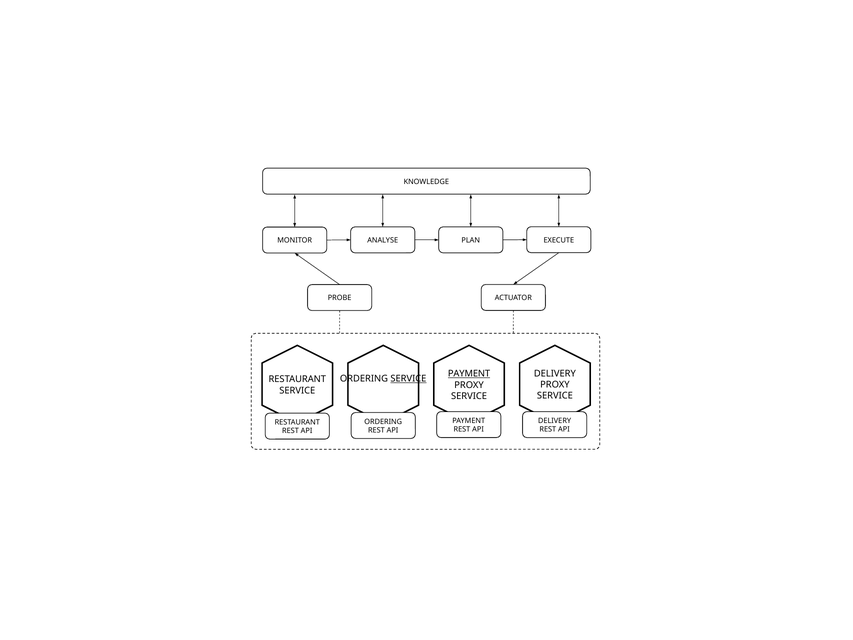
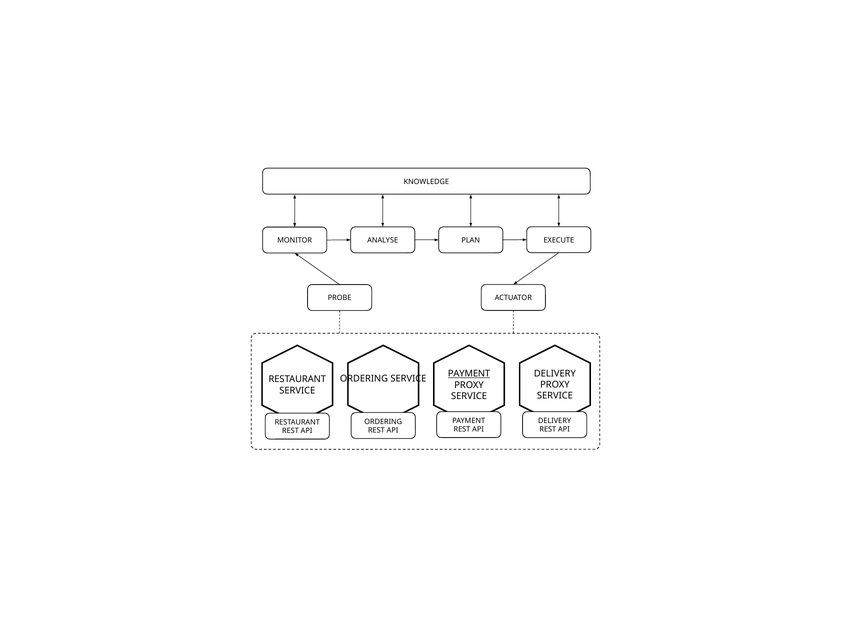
SERVICE underline: present -> none (408, 379)
